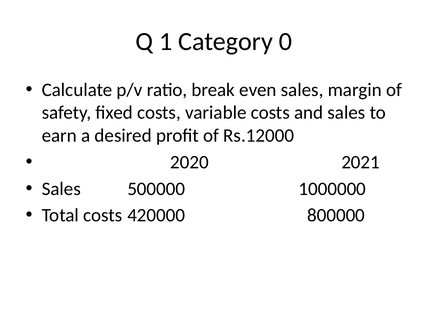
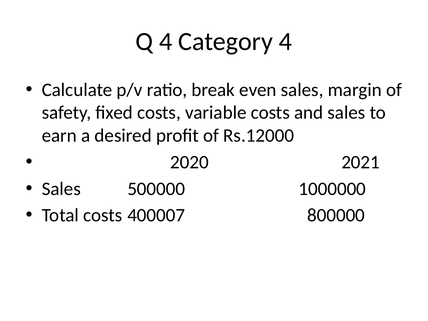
Q 1: 1 -> 4 (166, 41)
Category 0: 0 -> 4 (285, 41)
420000: 420000 -> 400007 (156, 215)
